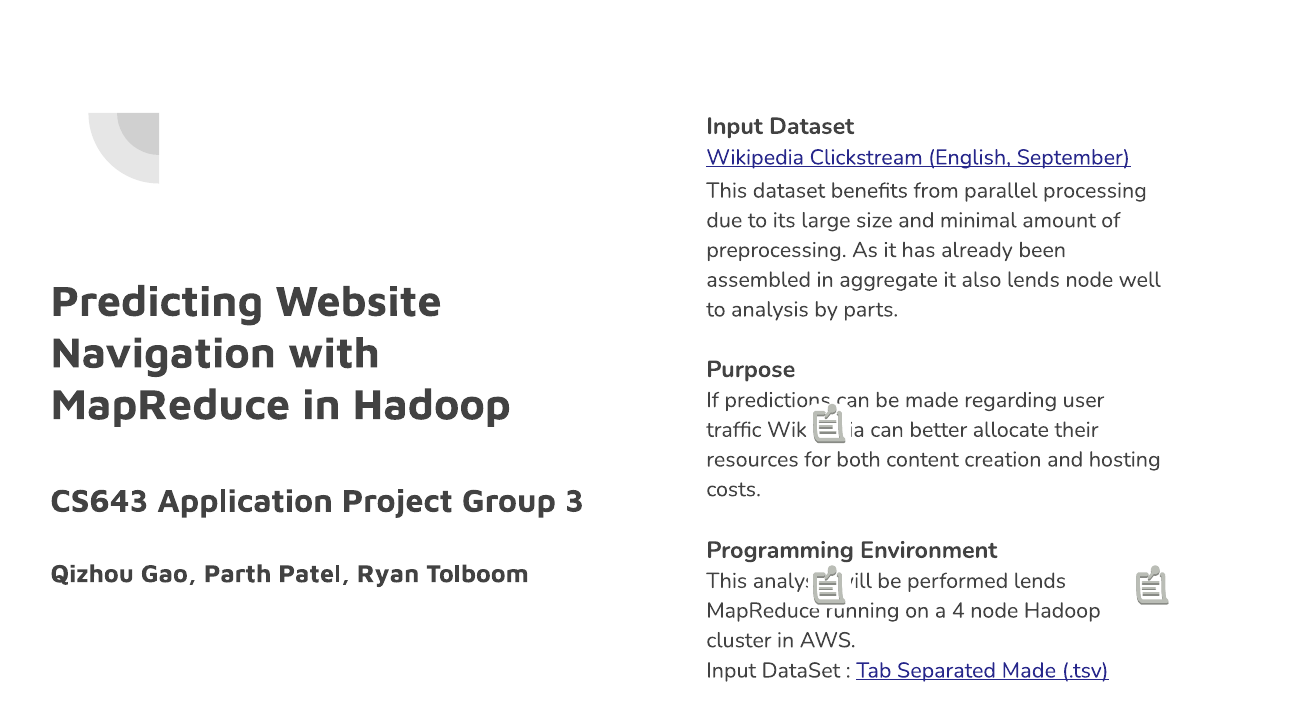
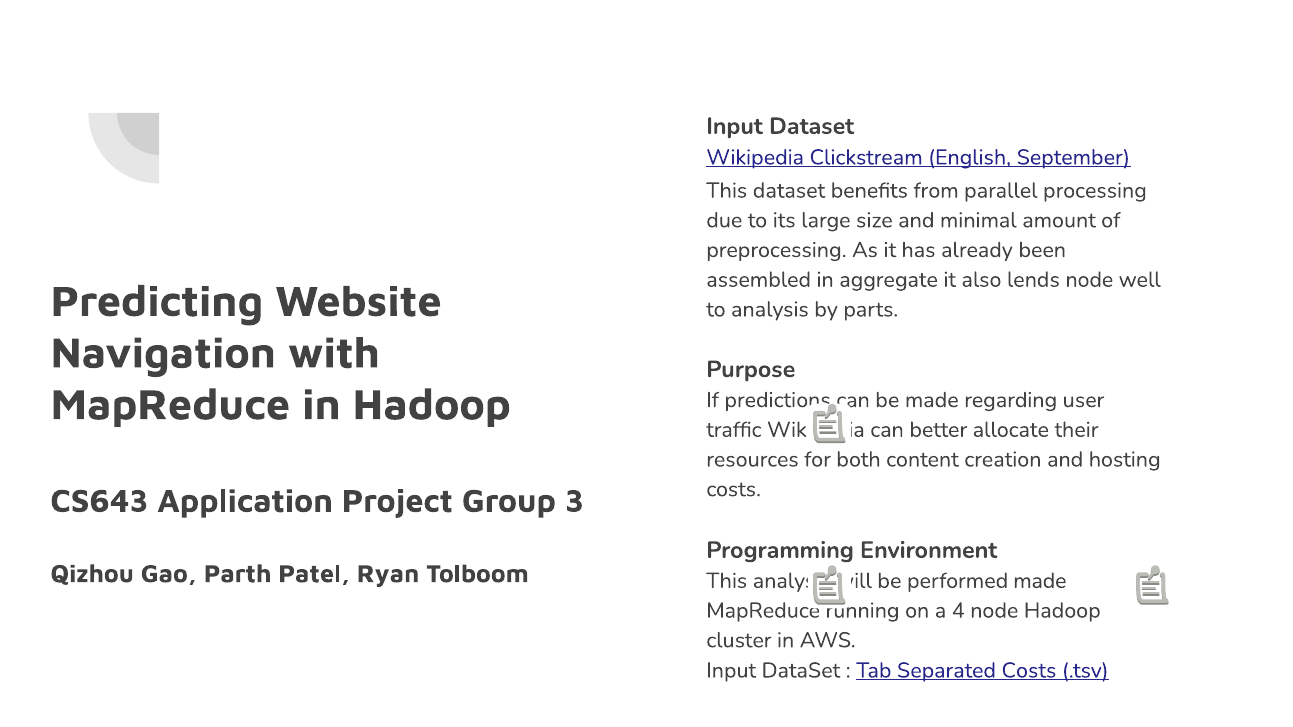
performed lends: lends -> made (1040, 581)
Separated Made: Made -> Costs (1029, 671)
